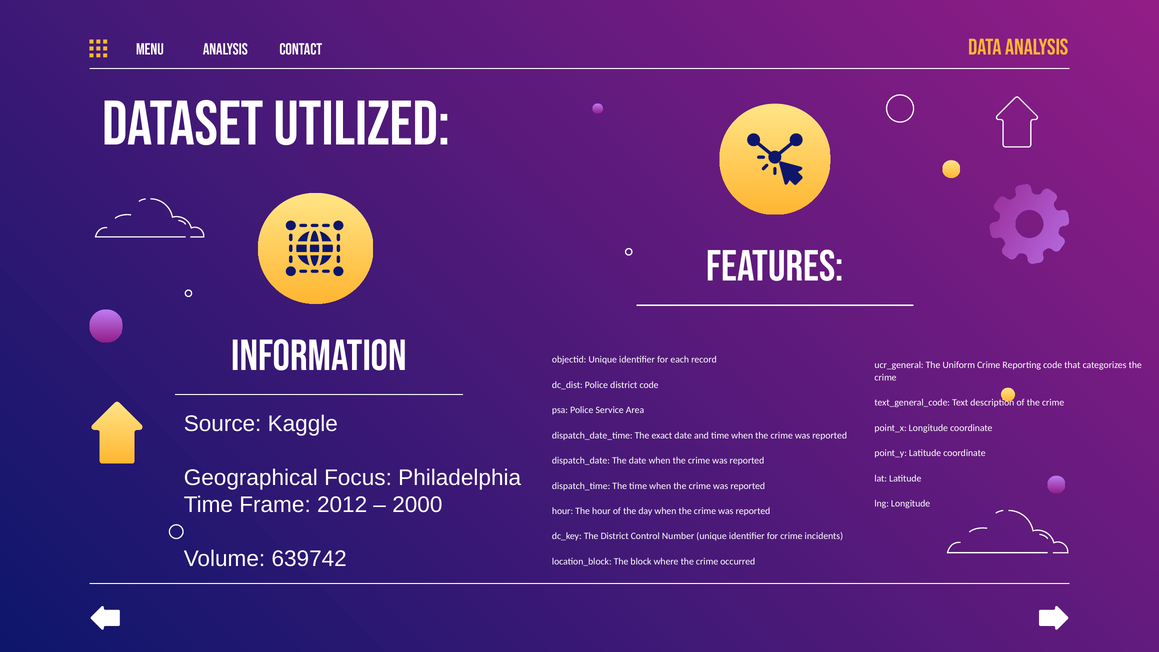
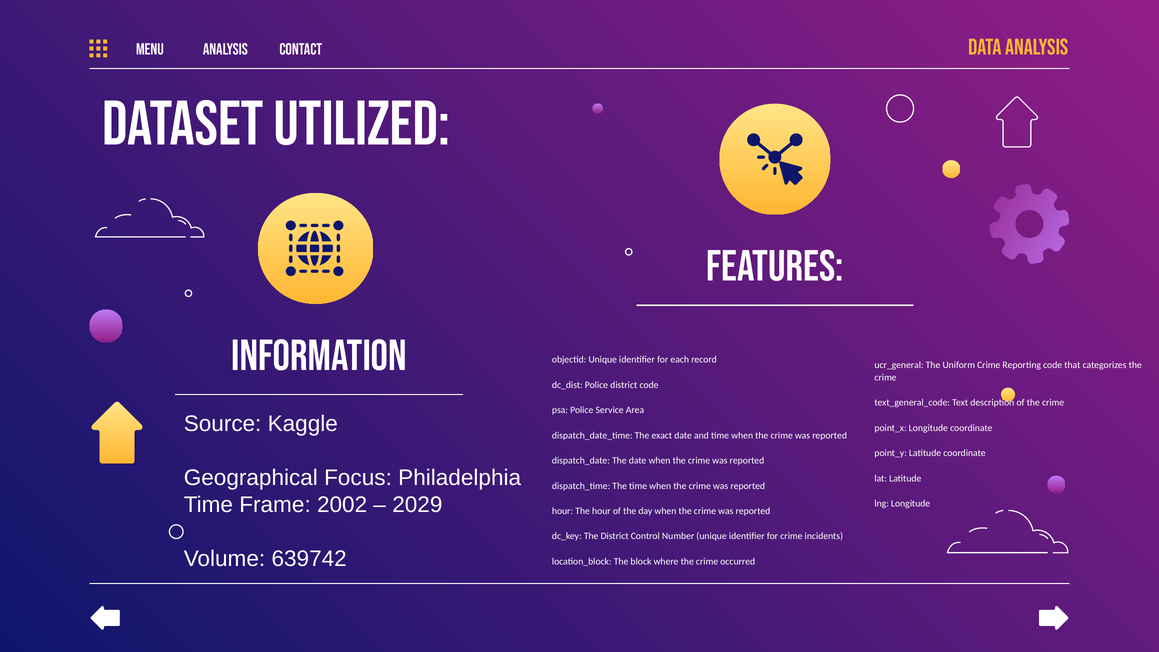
2012: 2012 -> 2002 (342, 505)
2000: 2000 -> 2029 (417, 505)
